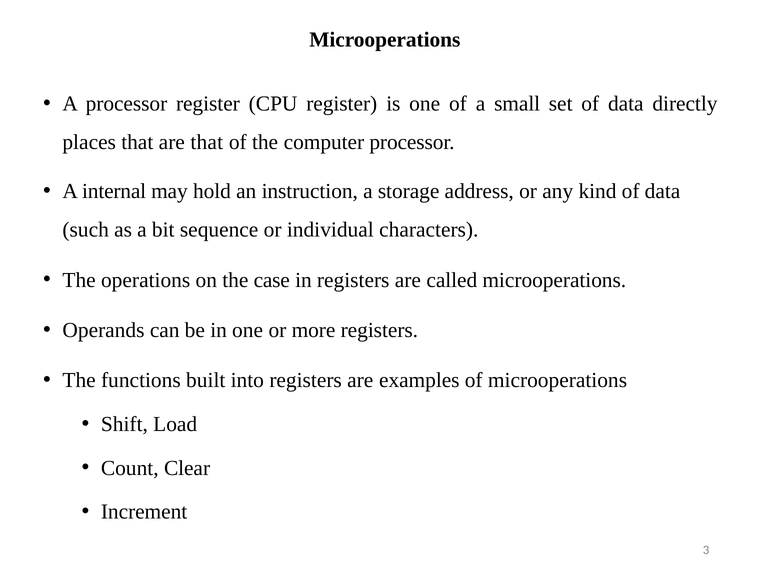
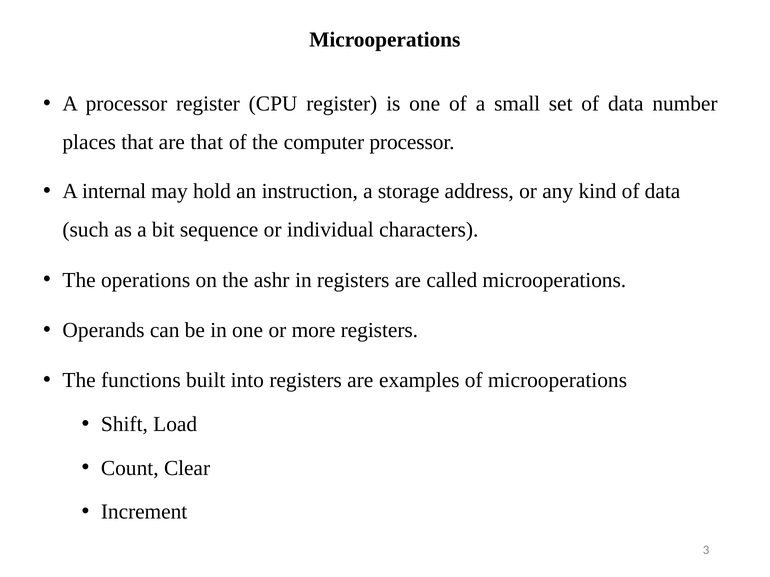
directly: directly -> number (685, 104)
case: case -> ashr (272, 280)
